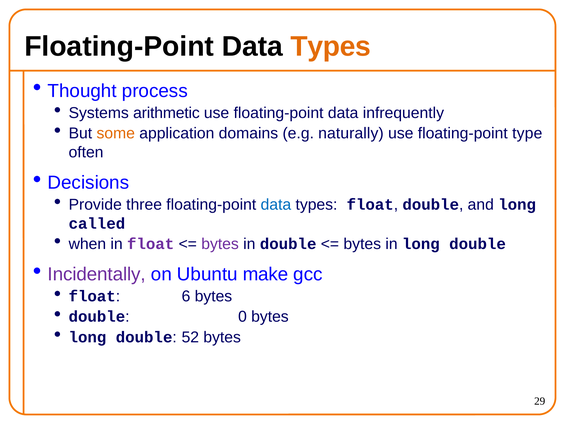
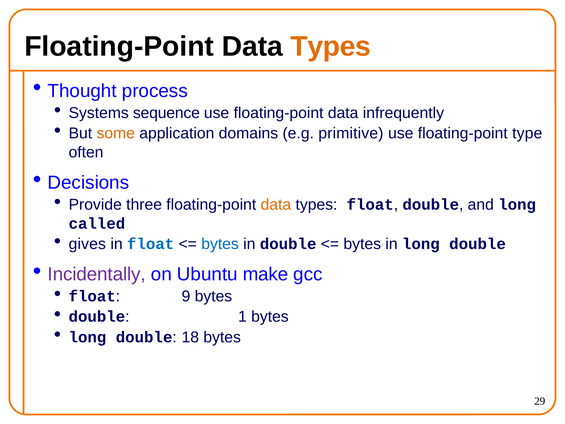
arithmetic: arithmetic -> sequence (166, 113)
naturally: naturally -> primitive (351, 133)
data colour: blue -> orange (276, 205)
when: when -> gives (87, 244)
float colour: purple -> blue (151, 244)
bytes colour: purple -> blue (220, 244)
6: 6 -> 9 (186, 296)
0: 0 -> 1 (242, 317)
52: 52 -> 18 (190, 337)
